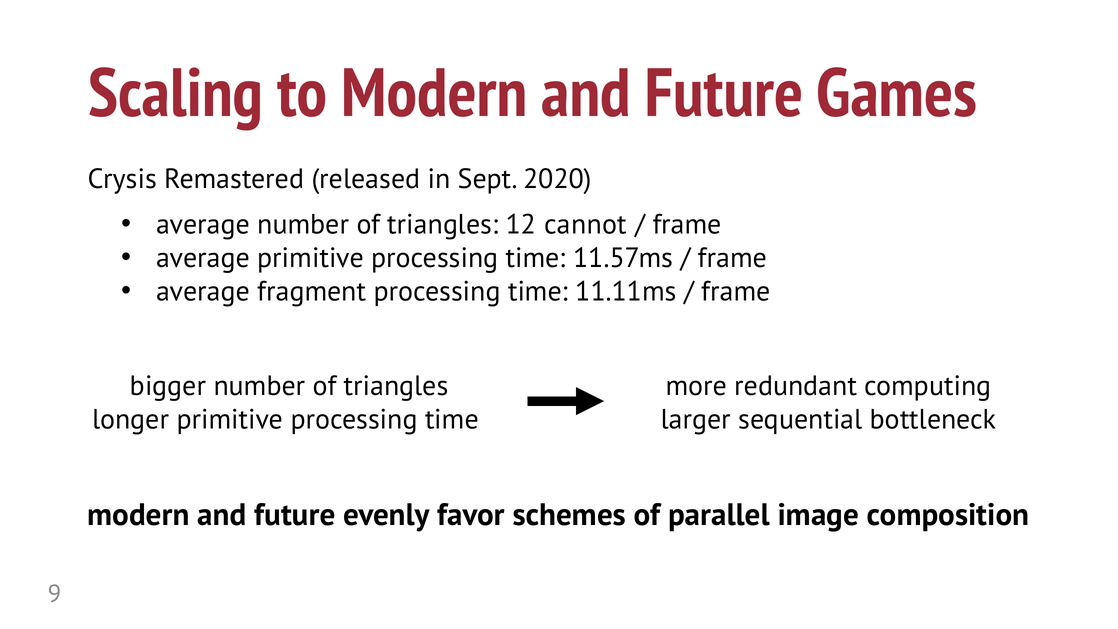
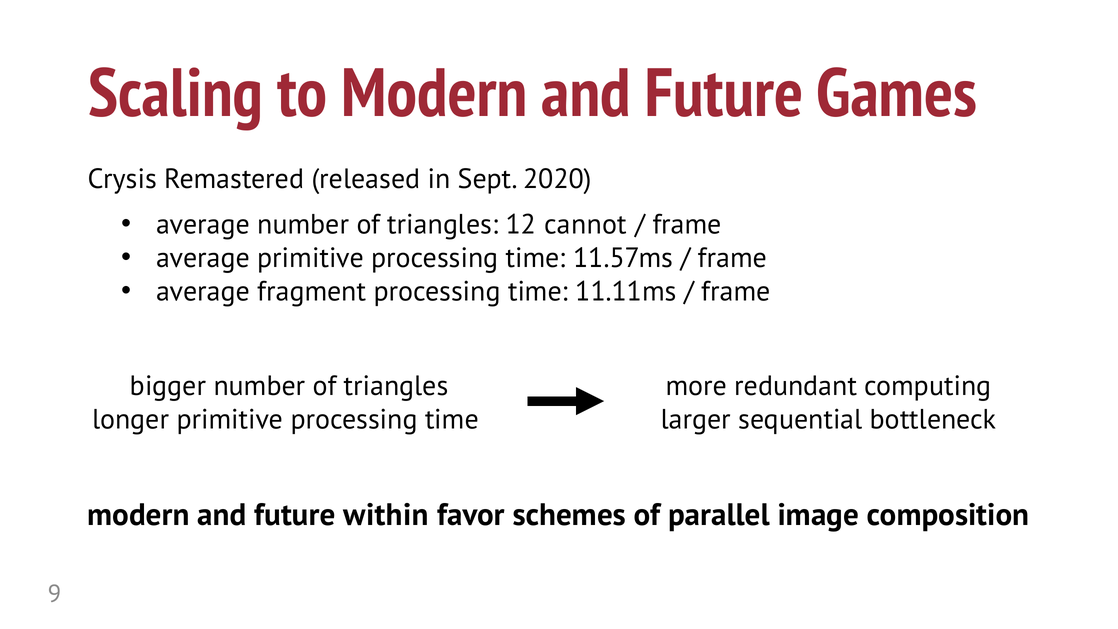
evenly: evenly -> within (386, 515)
